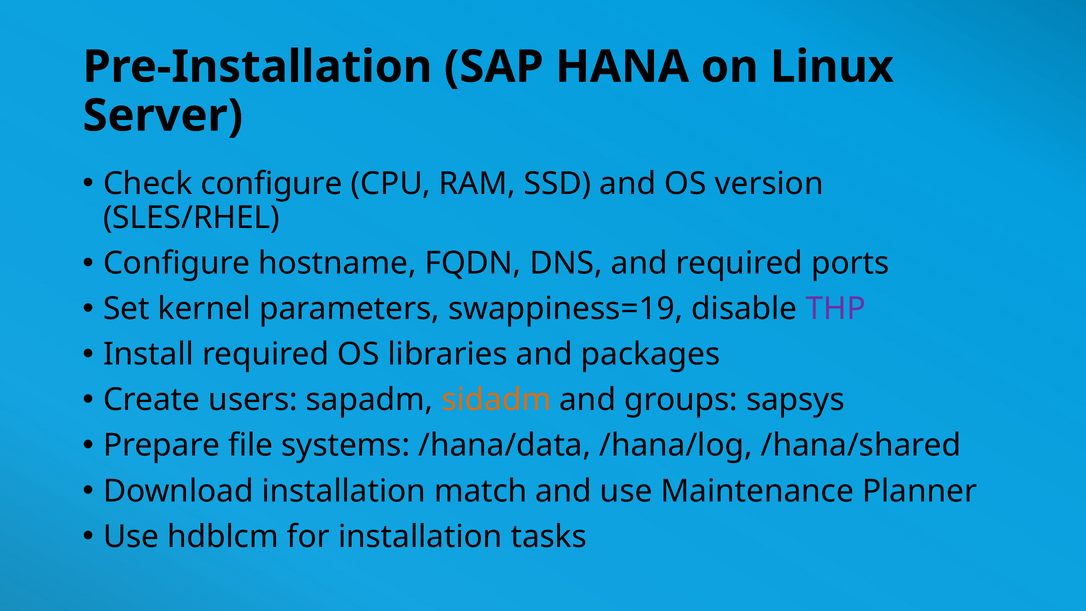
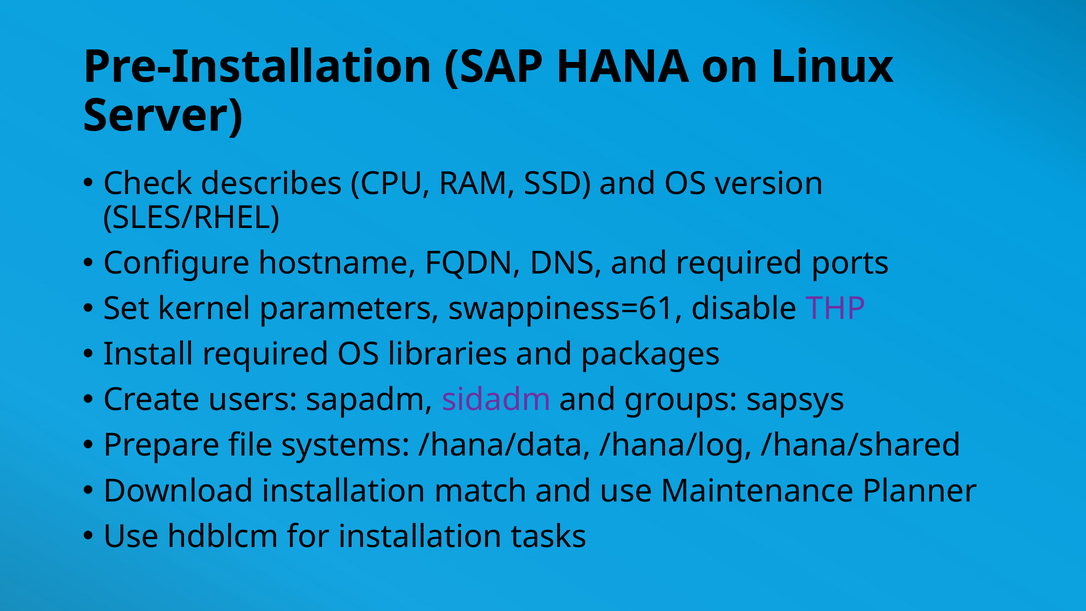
Check configure: configure -> describes (272, 184)
swappiness=19: swappiness=19 -> swappiness=61 (566, 309)
sidadm colour: orange -> purple (496, 400)
